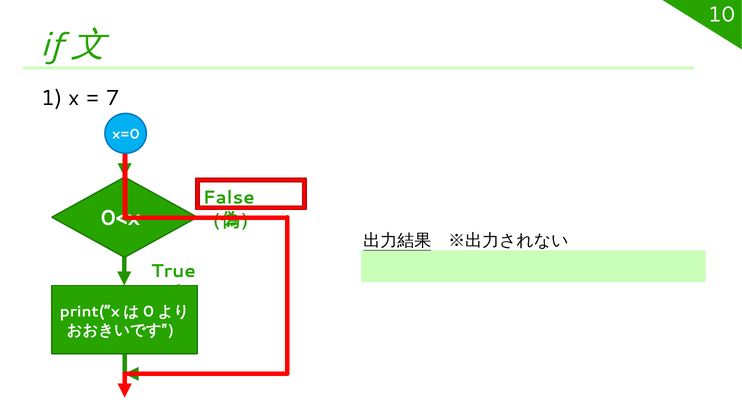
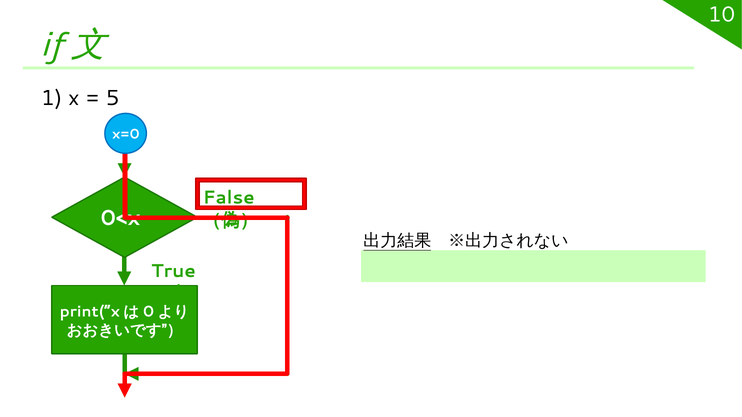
7: 7 -> 5 (113, 98)
